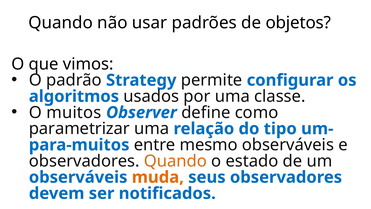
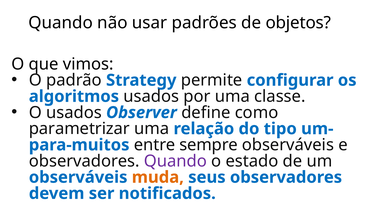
O muitos: muitos -> usados (74, 112)
mesmo: mesmo -> sempre (209, 145)
Quando colour: orange -> purple (175, 161)
